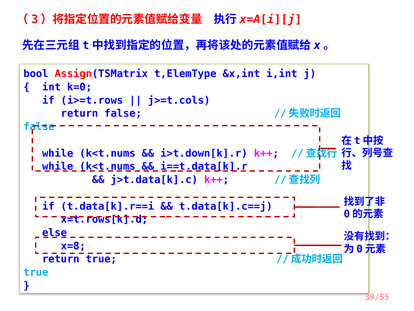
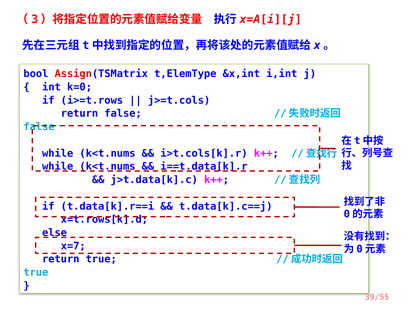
i>t.down[k].r: i>t.down[k].r -> i>t.cols[k].r (204, 153)
x=8: x=8 -> x=7 (73, 246)
